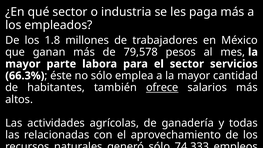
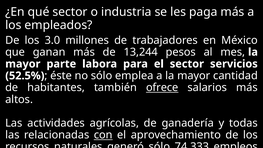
1.8: 1.8 -> 3.0 (52, 40)
79,578: 79,578 -> 13,244 (141, 52)
66.3%: 66.3% -> 52.5% (25, 76)
con underline: none -> present (103, 135)
